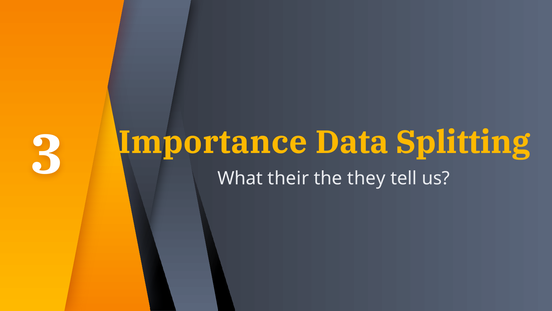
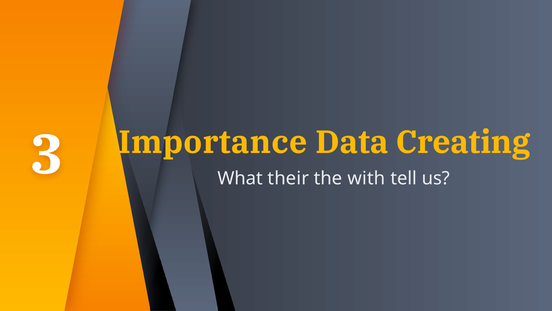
Splitting: Splitting -> Creating (463, 142)
they: they -> with (366, 178)
